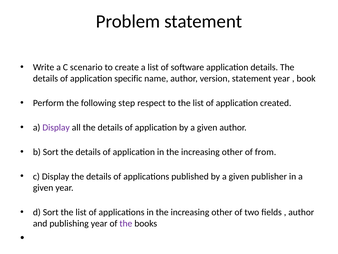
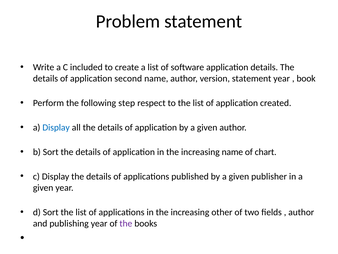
scenario: scenario -> included (86, 67)
specific: specific -> second (128, 78)
Display colour: purple -> blue (56, 127)
other: other -> name (232, 152)
from: from -> chart (266, 152)
